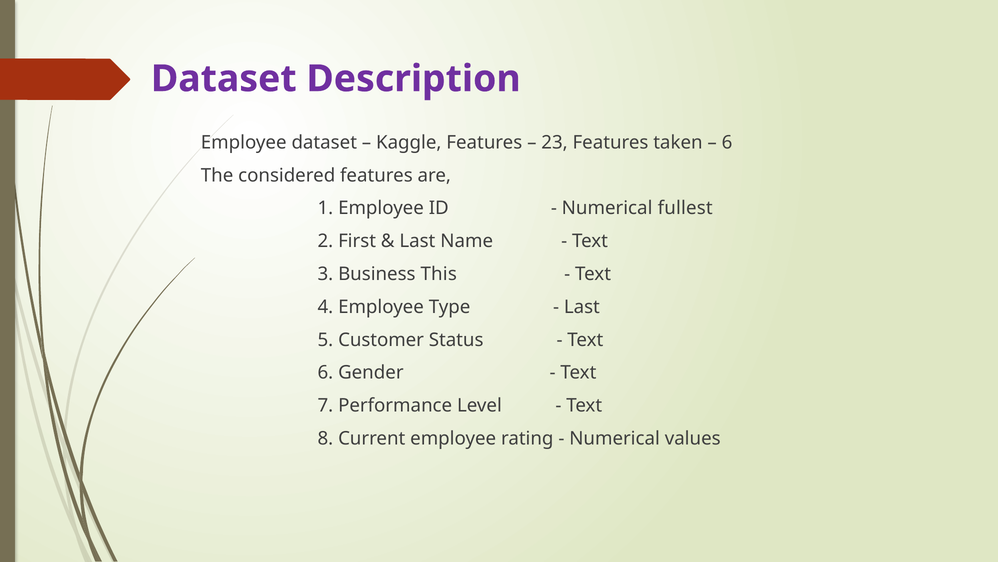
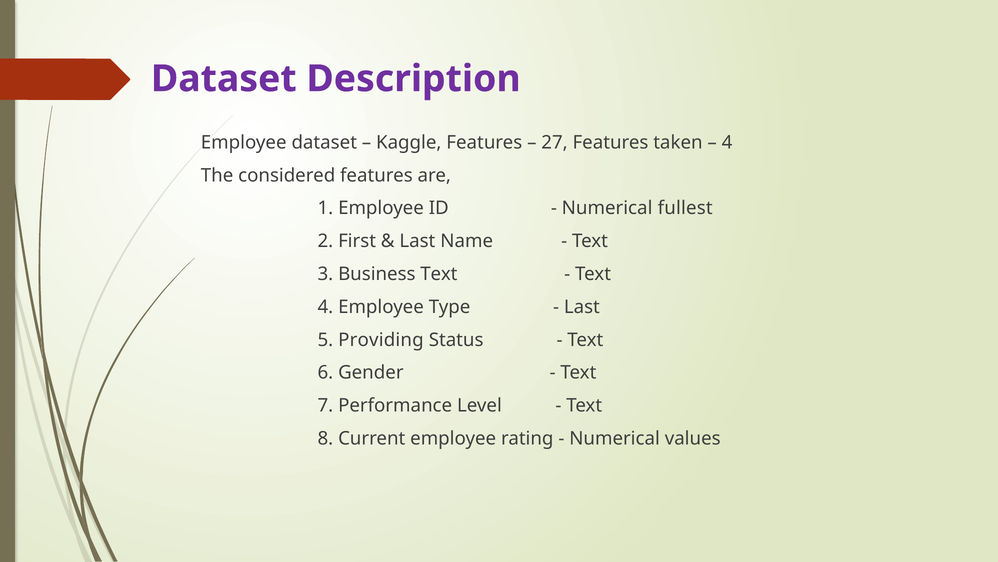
23: 23 -> 27 (555, 142)
6: 6 -> 4 (727, 142)
Business This: This -> Text (439, 274)
Customer: Customer -> Providing (381, 339)
